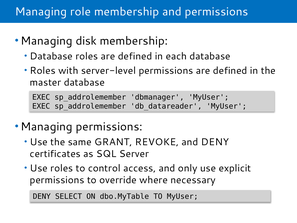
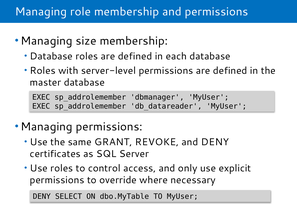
disk: disk -> size (86, 41)
